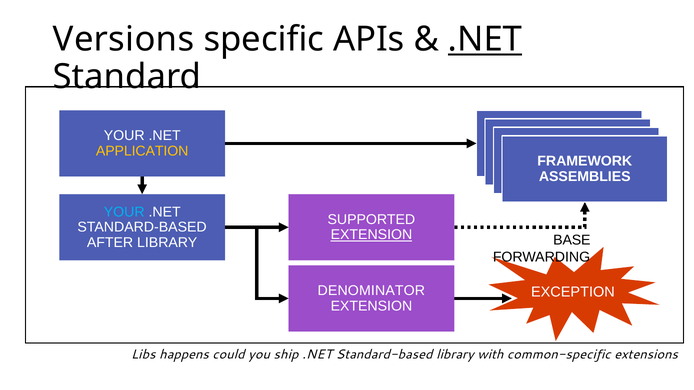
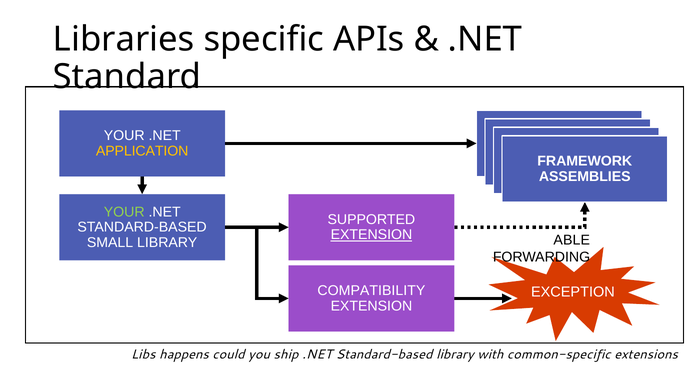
Versions: Versions -> Libraries (124, 40)
.NET underline: present -> none (485, 40)
YOUR colour: light blue -> light green (124, 212)
BASE: BASE -> ABLE (572, 241)
AFTER: AFTER -> SMALL (110, 243)
DENOMINATOR: DENOMINATOR -> COMPATIBILITY (371, 291)
